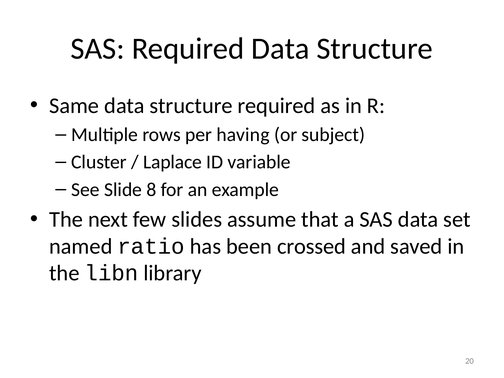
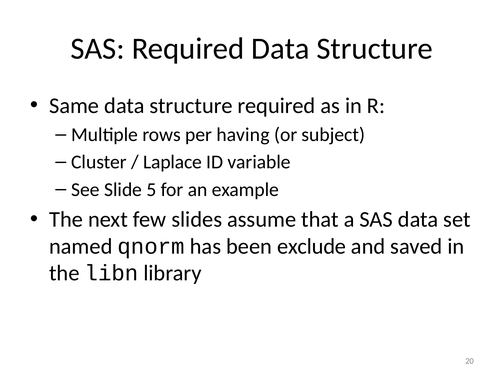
8: 8 -> 5 (151, 190)
ratio: ratio -> qnorm (151, 246)
crossed: crossed -> exclude (312, 246)
